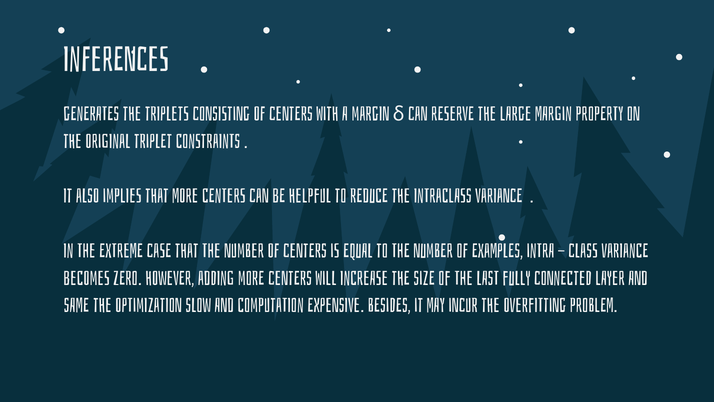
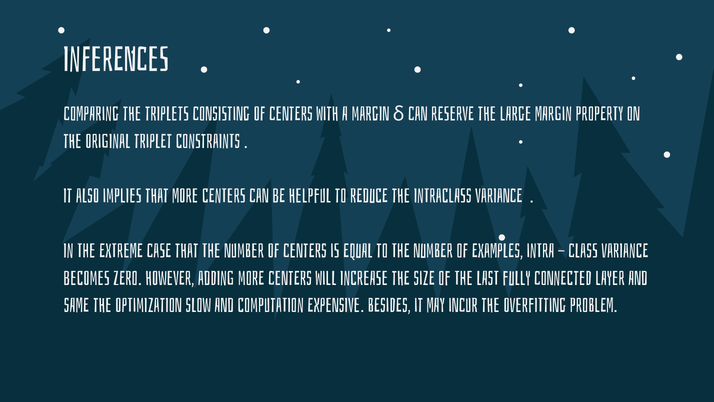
generates: generates -> comparing (91, 114)
